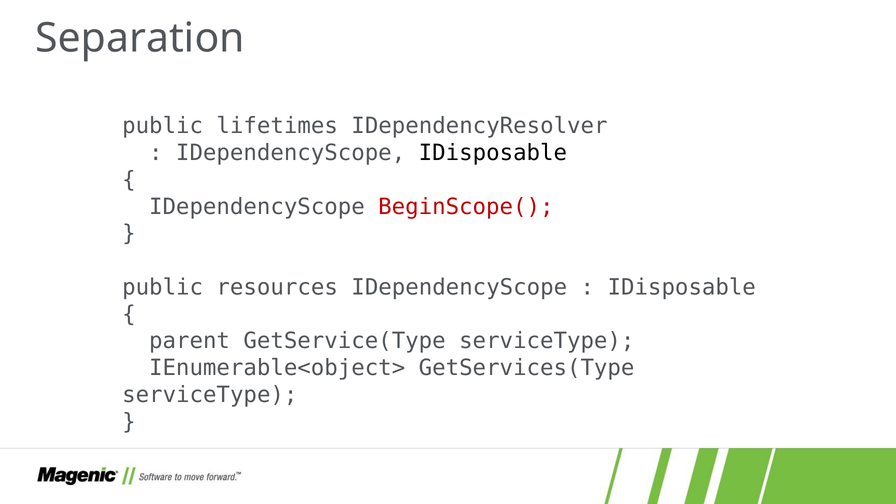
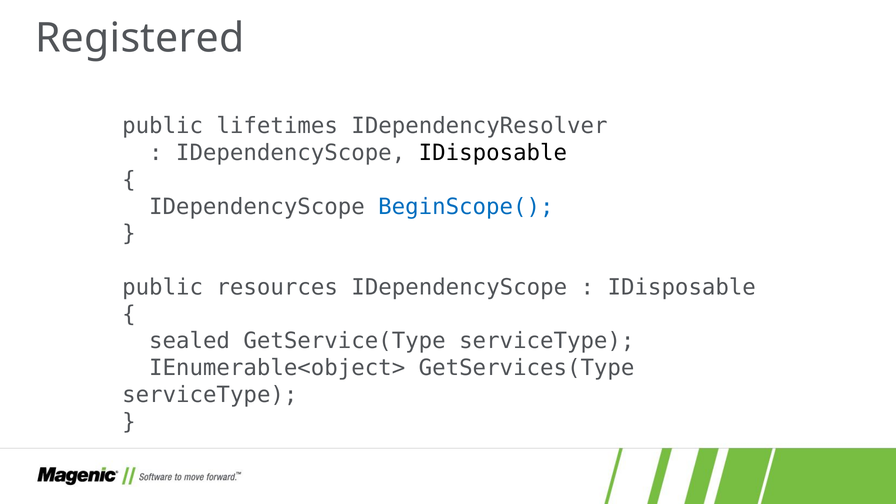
Separation: Separation -> Registered (140, 38)
BeginScope( colour: red -> blue (466, 207)
parent: parent -> sealed (190, 341)
